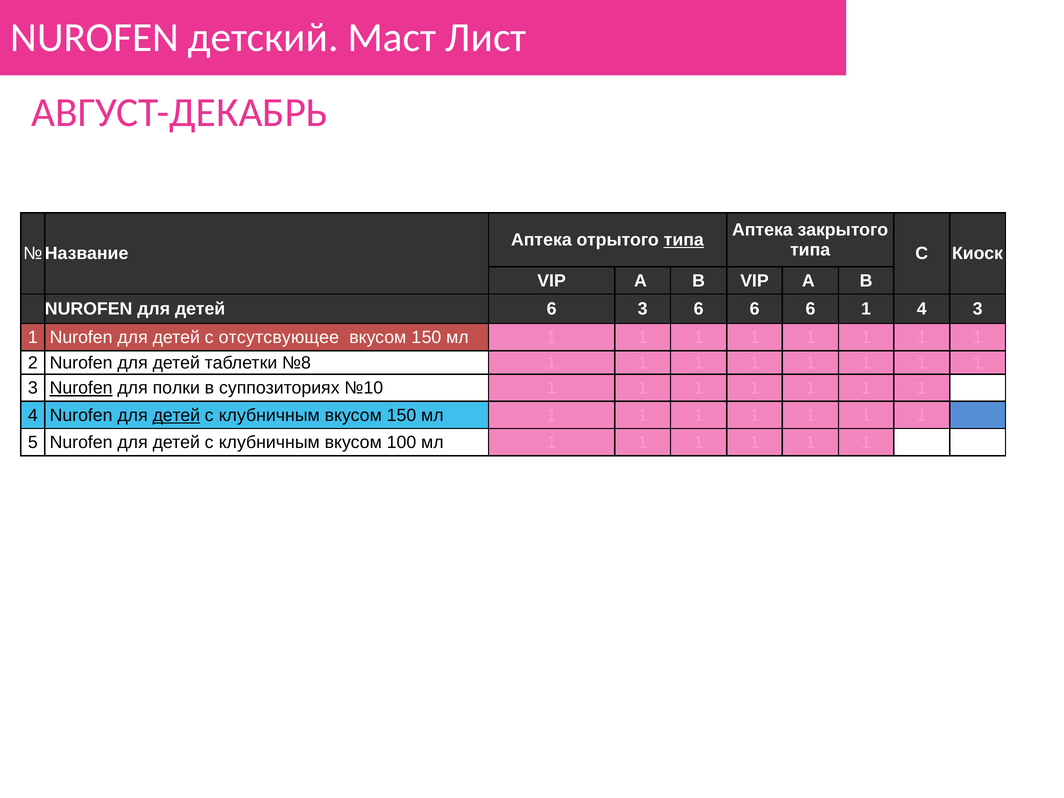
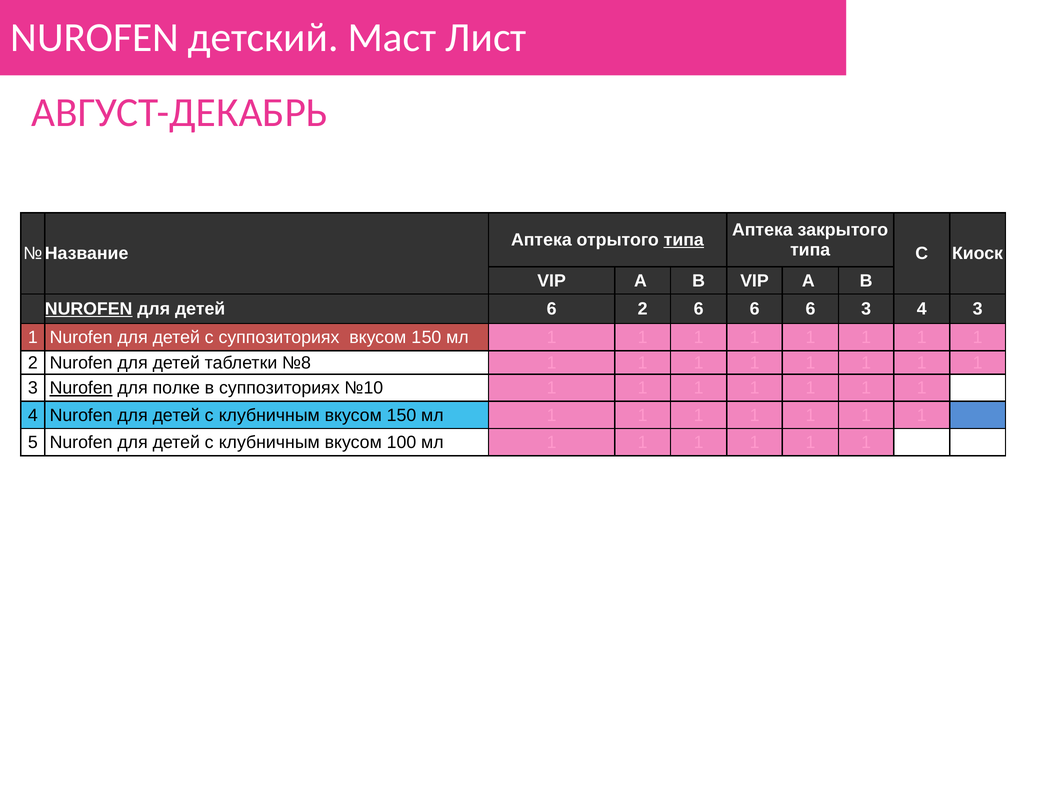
NUROFEN underline: none -> present (89, 309)
6 3: 3 -> 2 (643, 309)
6 1: 1 -> 3 (866, 309)
с отсутсвующее: отсутсвующее -> суппозиториях (279, 338)
полки: полки -> полке (176, 388)
детей underline: present -> none (176, 415)
